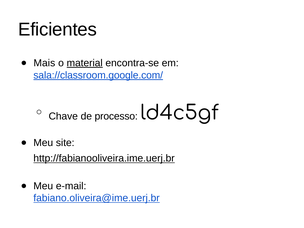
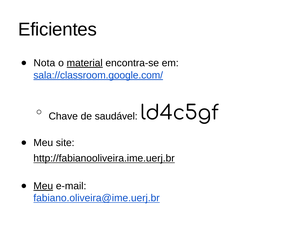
Mais: Mais -> Nota (44, 63)
processo: processo -> saudável (116, 116)
Meu underline: none -> present (43, 186)
